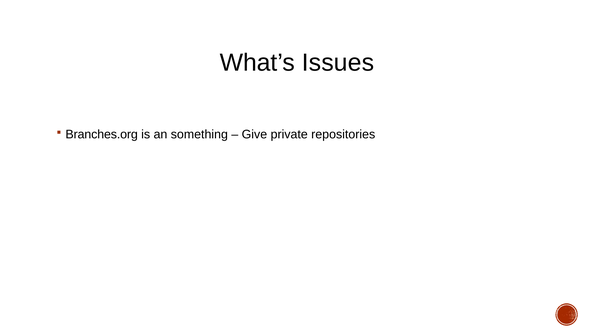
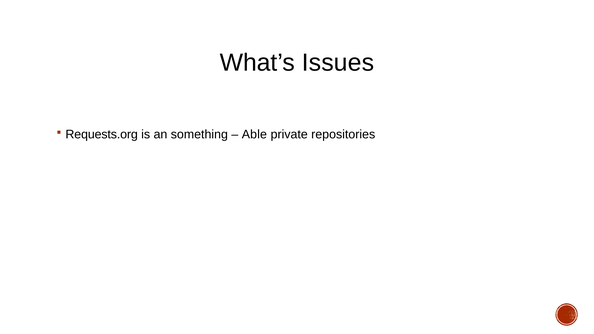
Branches.org: Branches.org -> Requests.org (102, 135)
Give: Give -> Able (254, 135)
